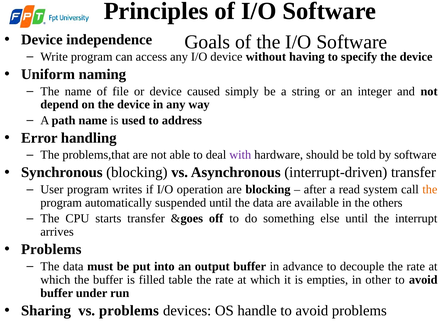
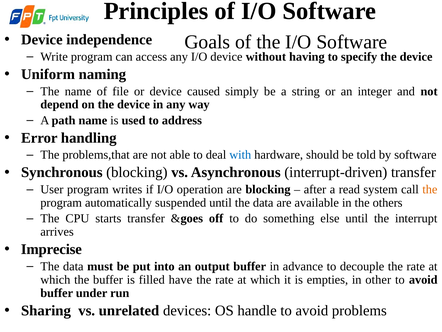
with colour: purple -> blue (240, 155)
Problems: Problems -> Imprecise (51, 249)
table: table -> have (180, 279)
vs problems: problems -> unrelated (129, 310)
